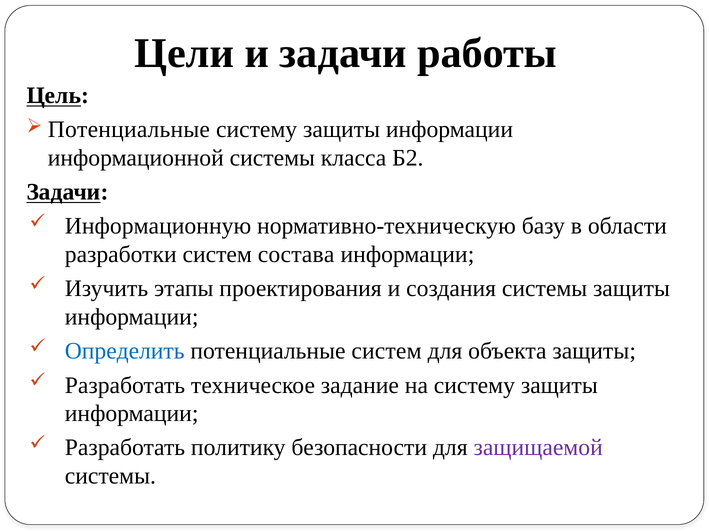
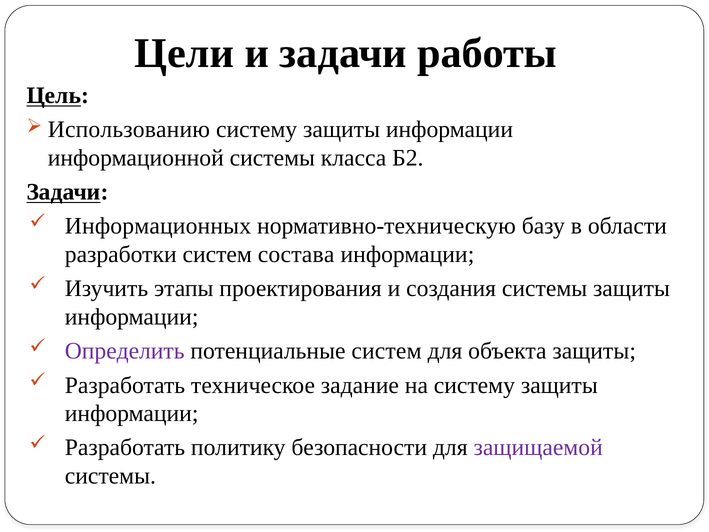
Потенциальные: Потенциальные -> Использованию (129, 130)
Информационную: Информационную -> Информационных (158, 226)
Определить colour: blue -> purple (125, 351)
